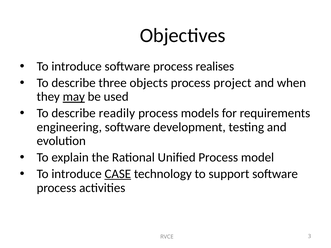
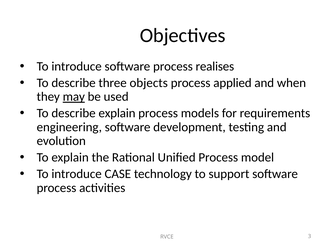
project: project -> applied (232, 83)
describe readily: readily -> explain (117, 113)
CASE underline: present -> none (118, 174)
